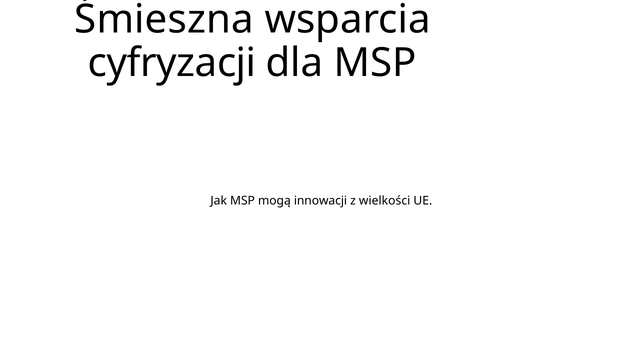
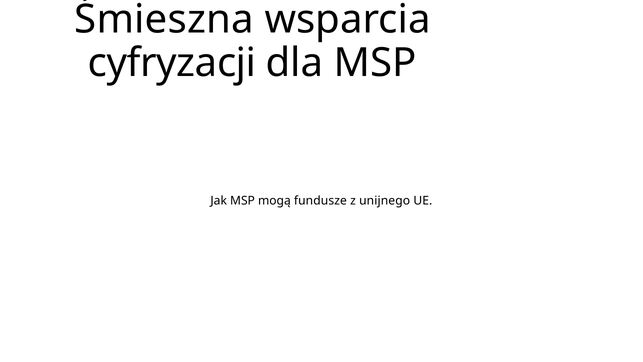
innowacji: innowacji -> fundusze (320, 200)
wielkości: wielkości -> unijnego (385, 200)
